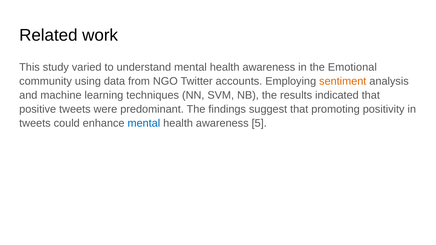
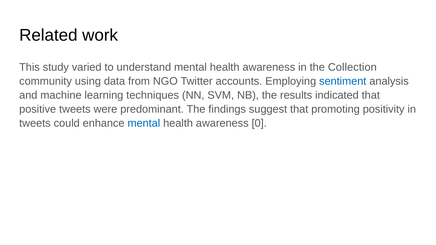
Emotional: Emotional -> Collection (352, 67)
sentiment colour: orange -> blue (343, 81)
5: 5 -> 0 (259, 124)
